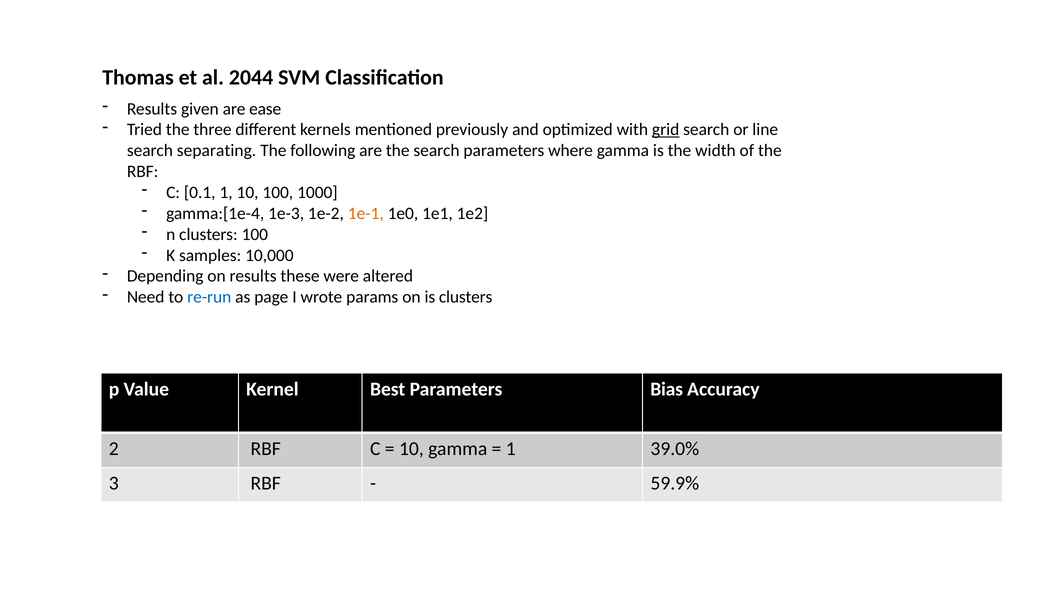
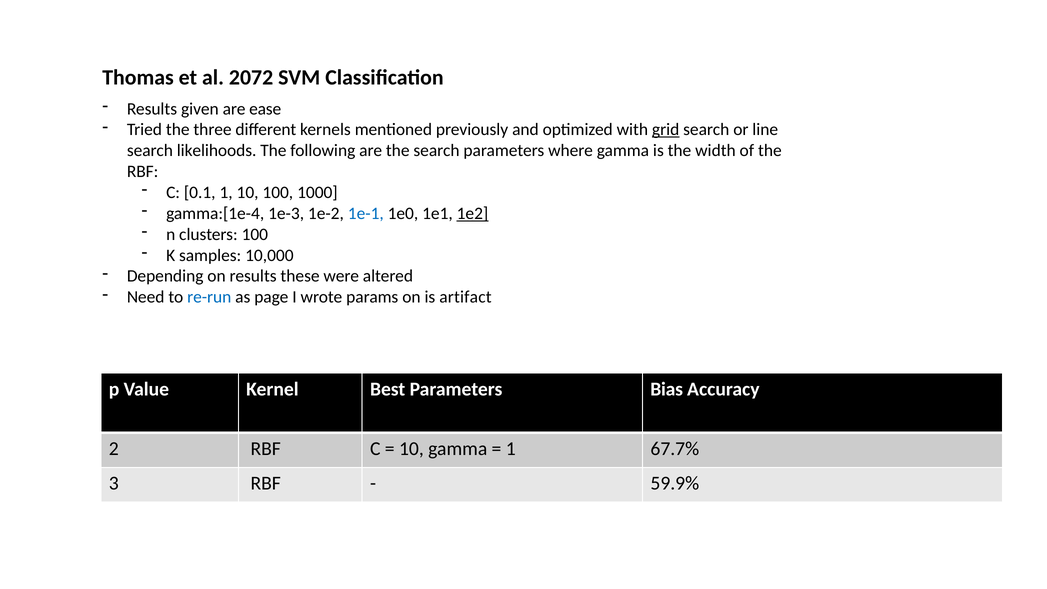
2044: 2044 -> 2072 (251, 77)
separating: separating -> likelihoods (217, 151)
1e-1 colour: orange -> blue (366, 213)
1e2 underline: none -> present (472, 213)
is clusters: clusters -> artifact (465, 297)
39.0%: 39.0% -> 67.7% (675, 449)
